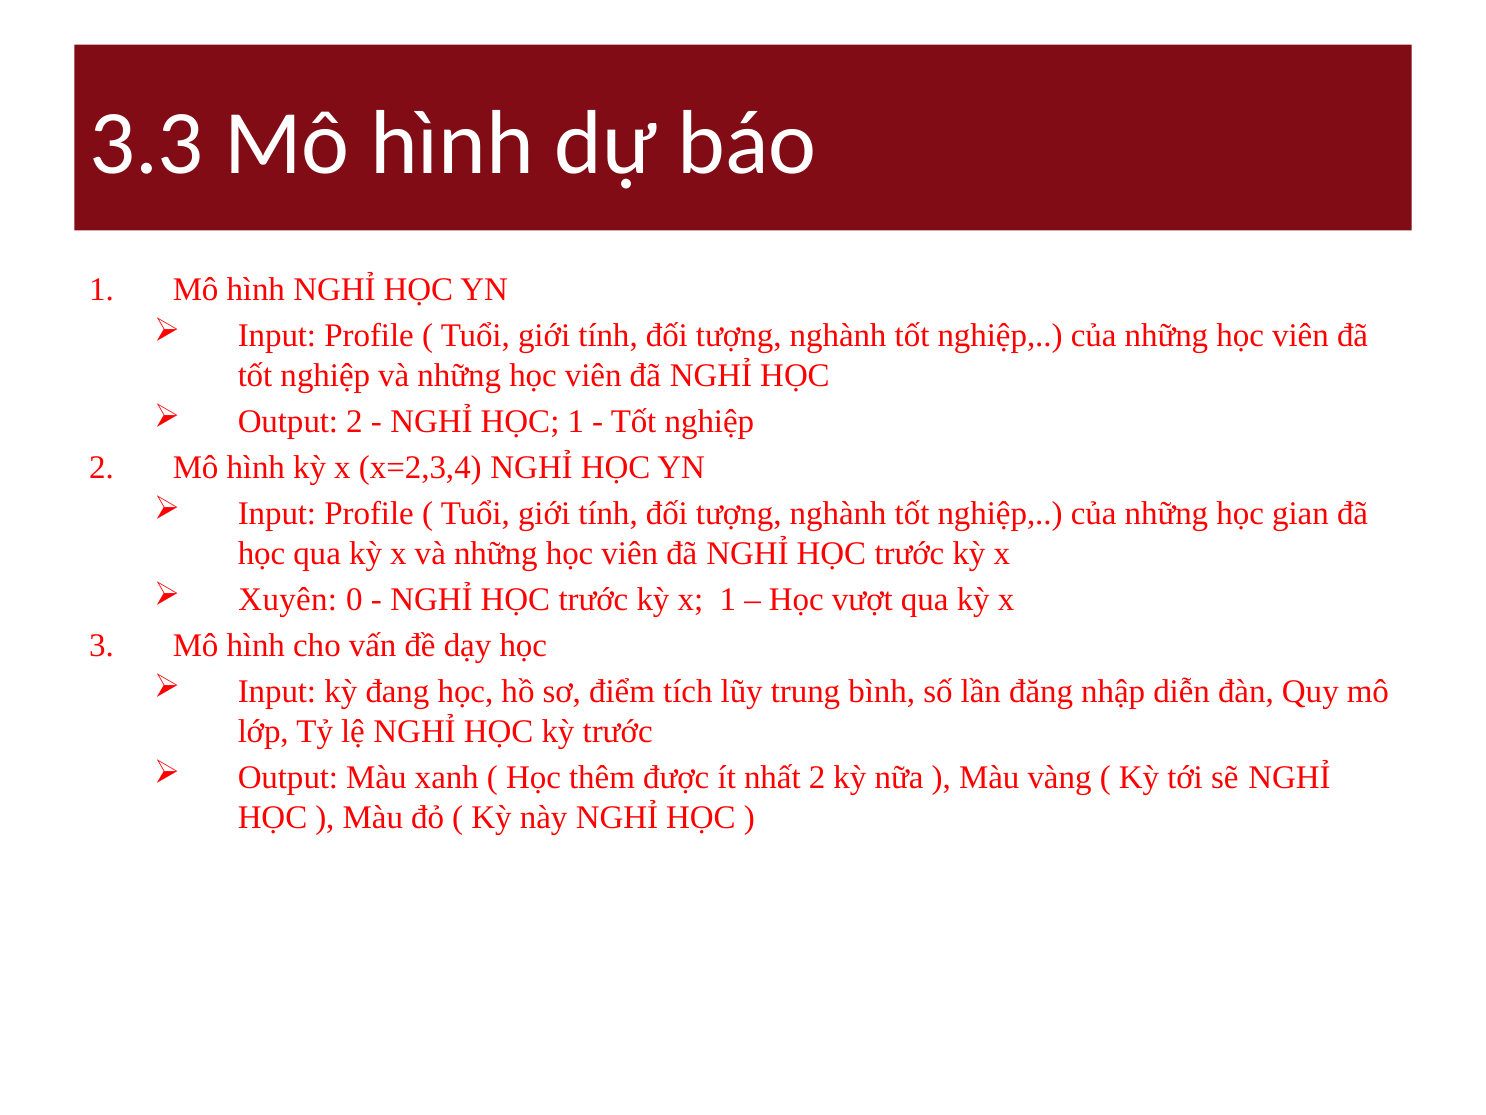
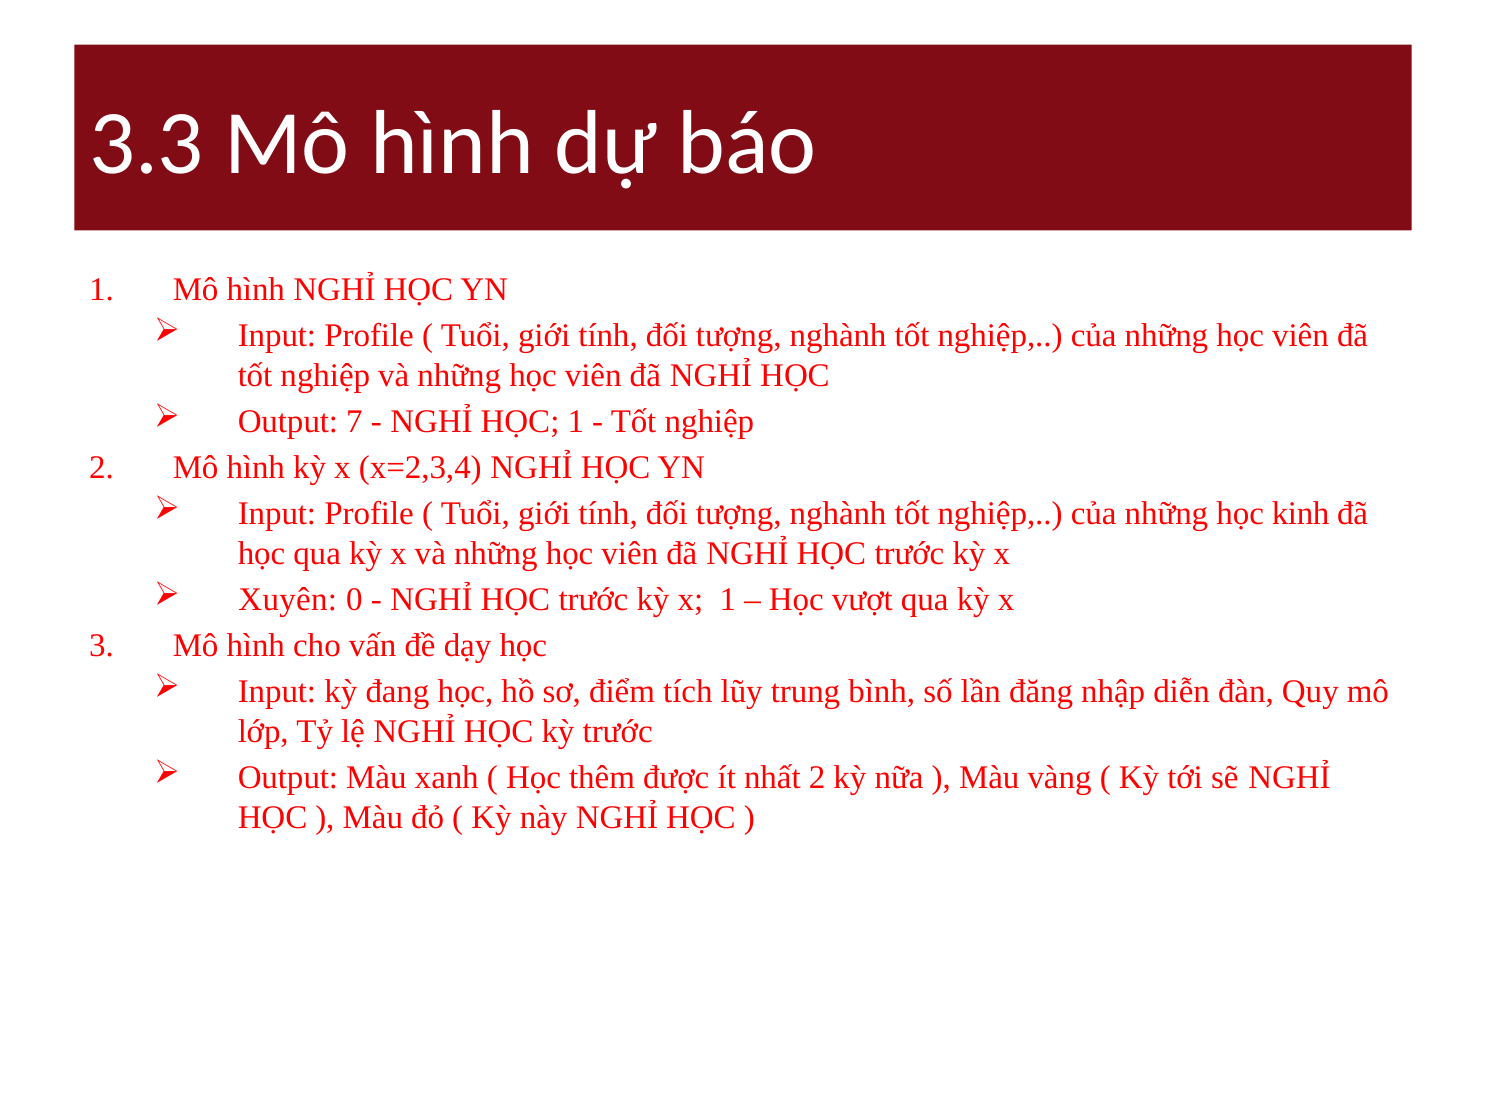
Output 2: 2 -> 7 (354, 421)
gian: gian -> kinh (1301, 514)
